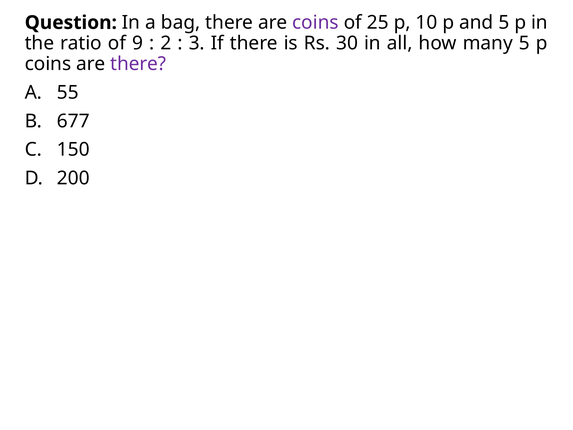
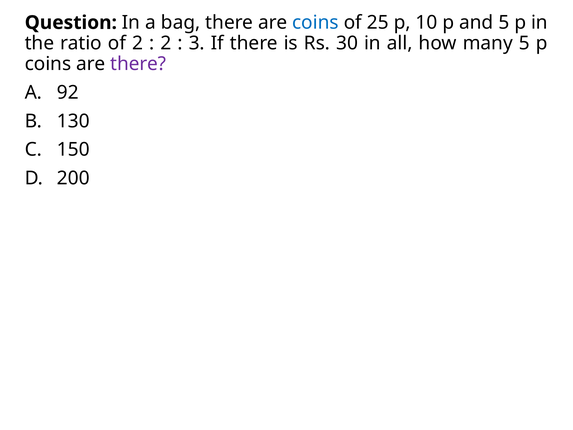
coins colour: purple -> blue (315, 23)
of 9: 9 -> 2 (138, 43)
55: 55 -> 92 (68, 92)
677: 677 -> 130 (73, 121)
